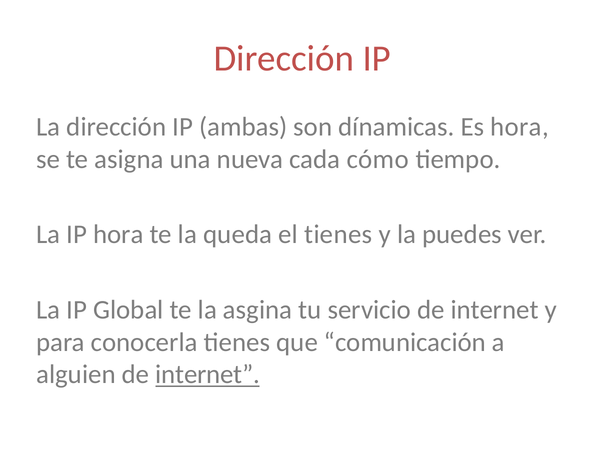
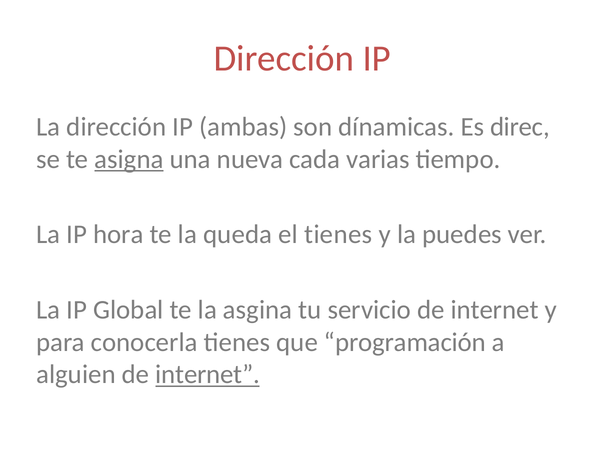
Es hora: hora -> direc (520, 127)
asigna underline: none -> present (129, 159)
cómo: cómo -> varias (378, 159)
comunicación: comunicación -> programación (405, 342)
